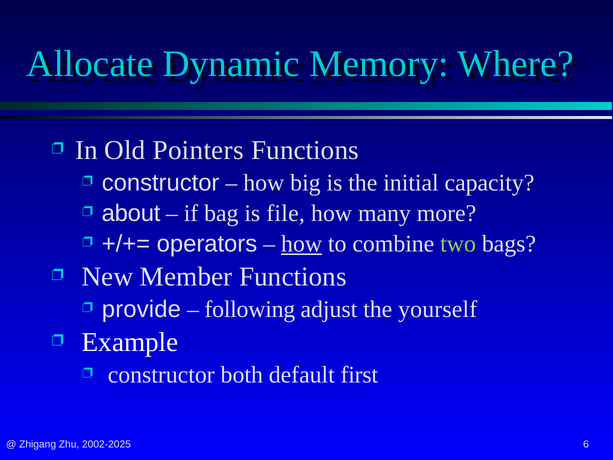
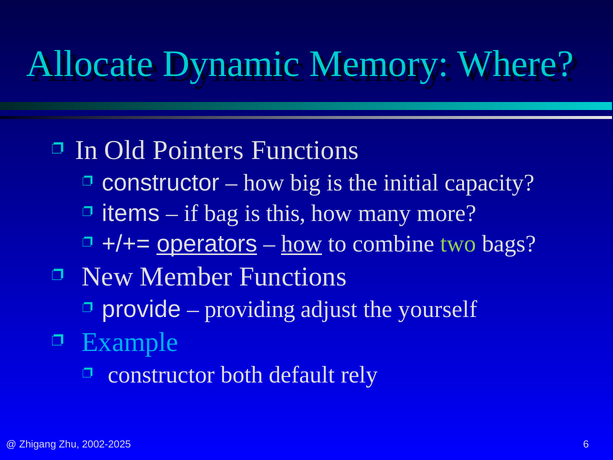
about: about -> items (131, 213)
file: file -> this (286, 213)
operators underline: none -> present (207, 244)
following: following -> providing (250, 309)
Example colour: white -> light blue (130, 342)
first: first -> rely (359, 375)
